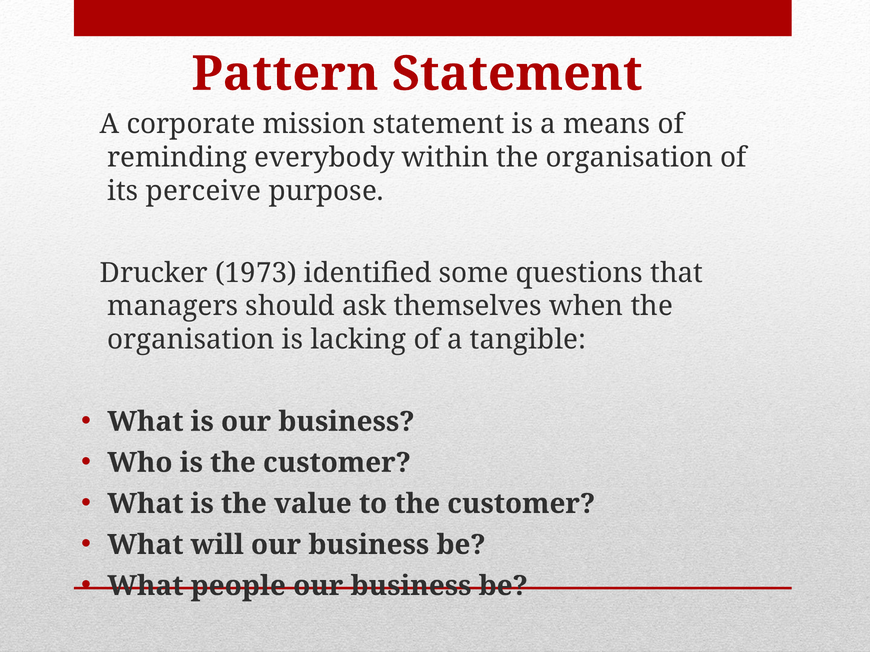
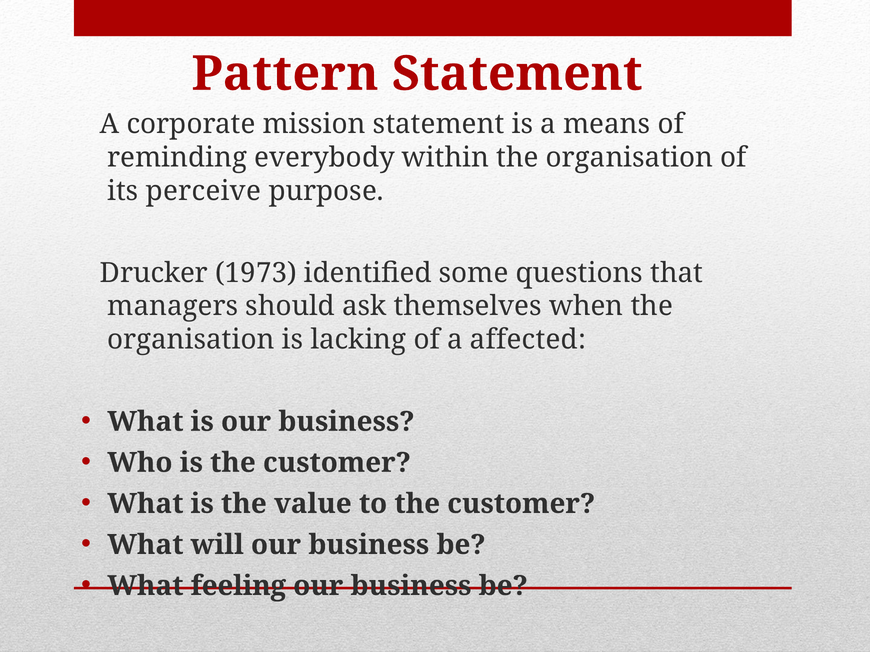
tangible: tangible -> affected (528, 340)
people: people -> feeling (238, 586)
